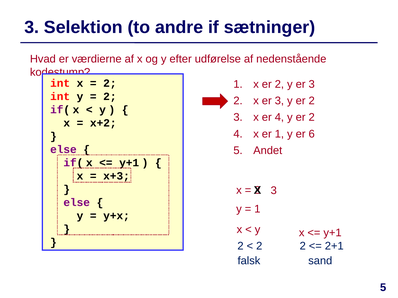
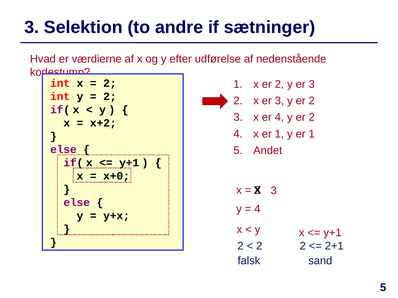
y er 6: 6 -> 1 (312, 134)
x+3: x+3 -> x+0 (117, 176)
1: 1 -> 4 (257, 209)
